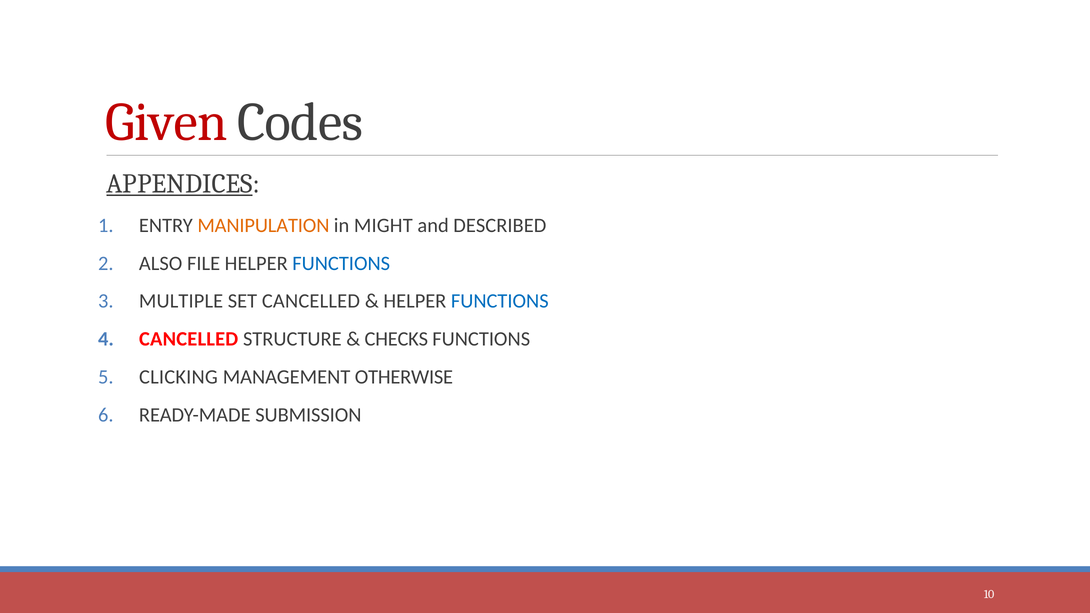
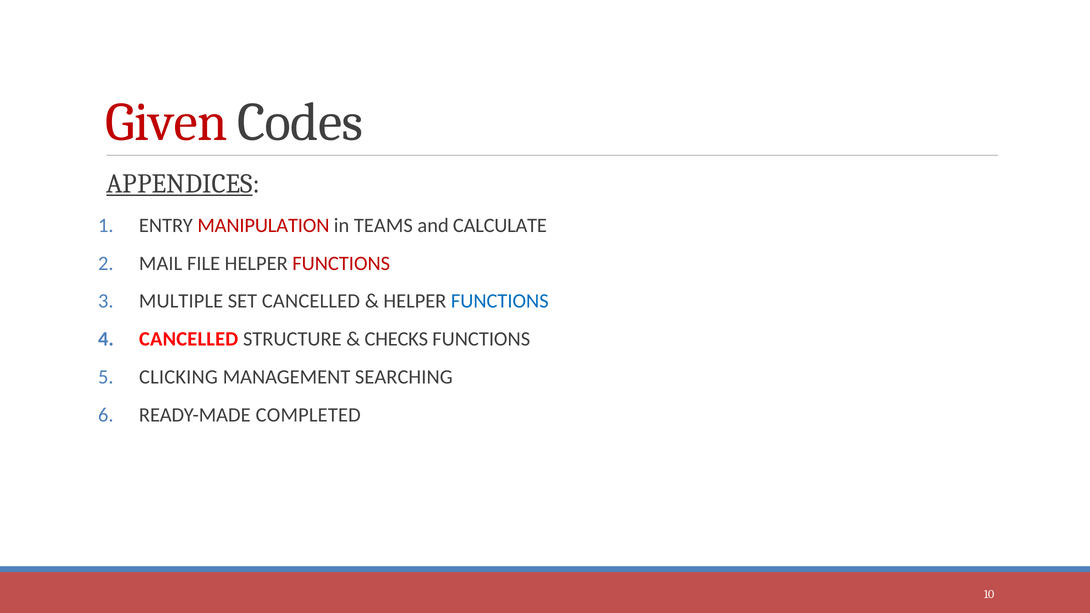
MANIPULATION colour: orange -> red (263, 225)
MIGHT: MIGHT -> TEAMS (383, 225)
DESCRIBED: DESCRIBED -> CALCULATE (500, 225)
ALSO: ALSO -> MAIL (161, 263)
FUNCTIONS colour: blue -> red (341, 263)
OTHERWISE: OTHERWISE -> SEARCHING (404, 377)
SUBMISSION: SUBMISSION -> COMPLETED (308, 415)
